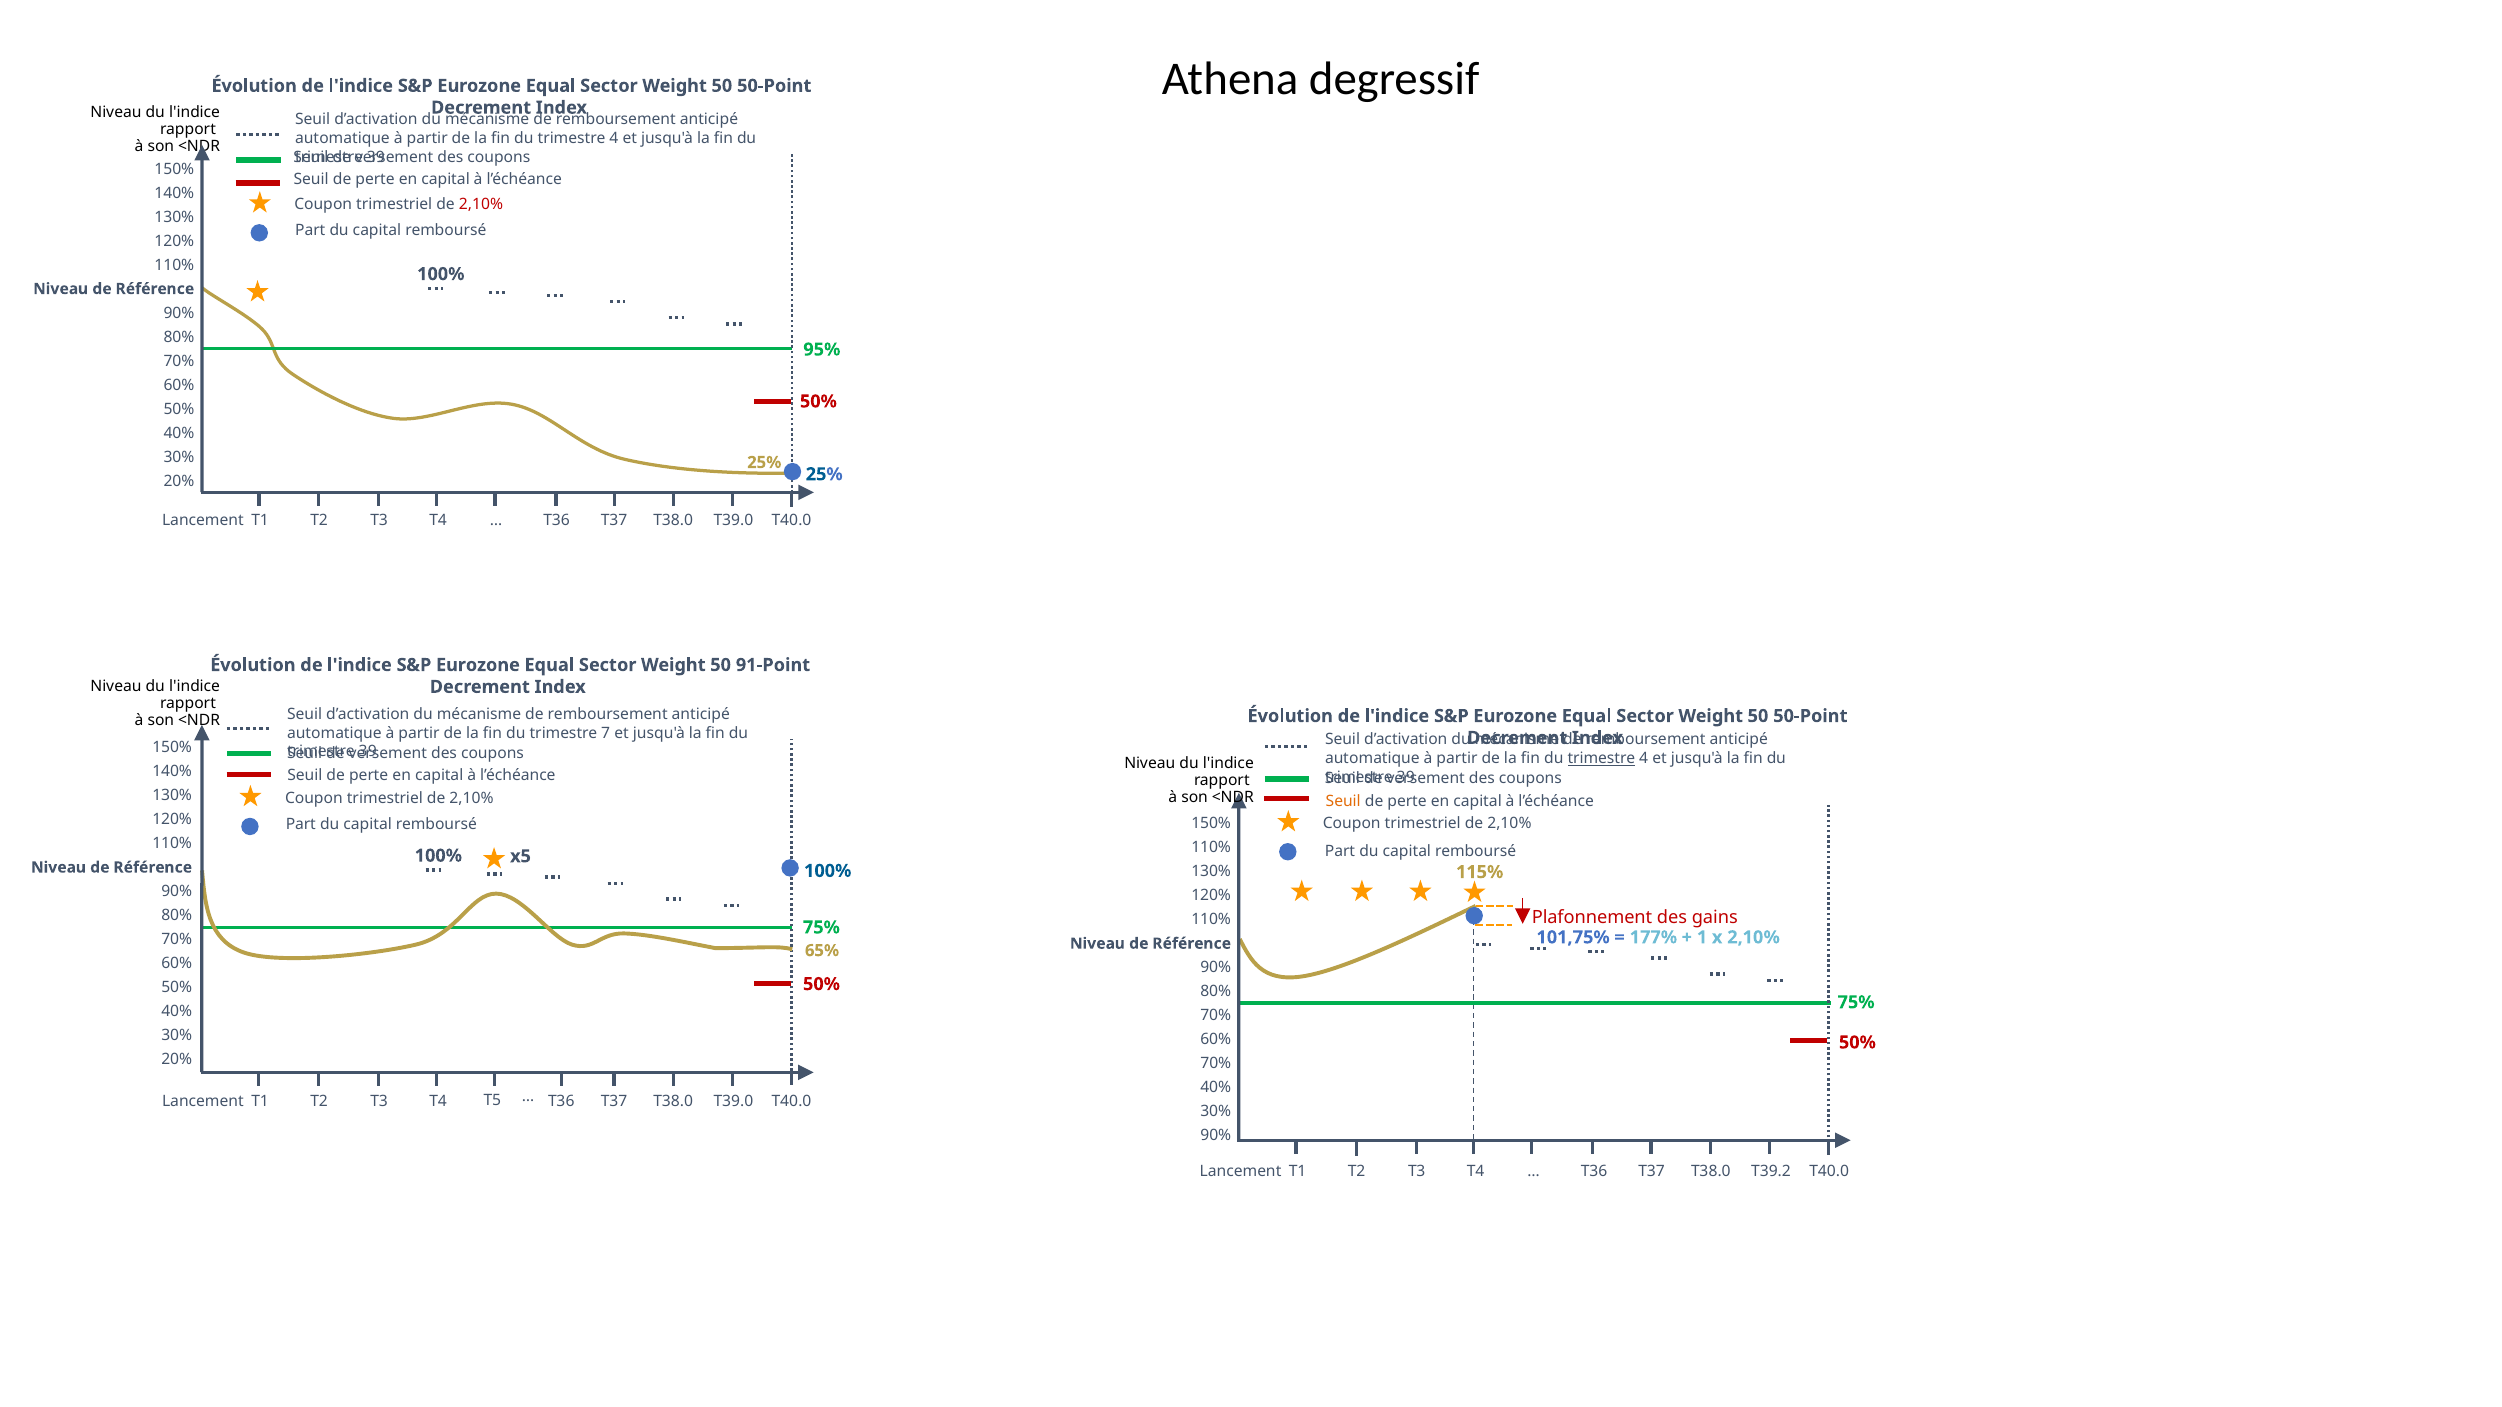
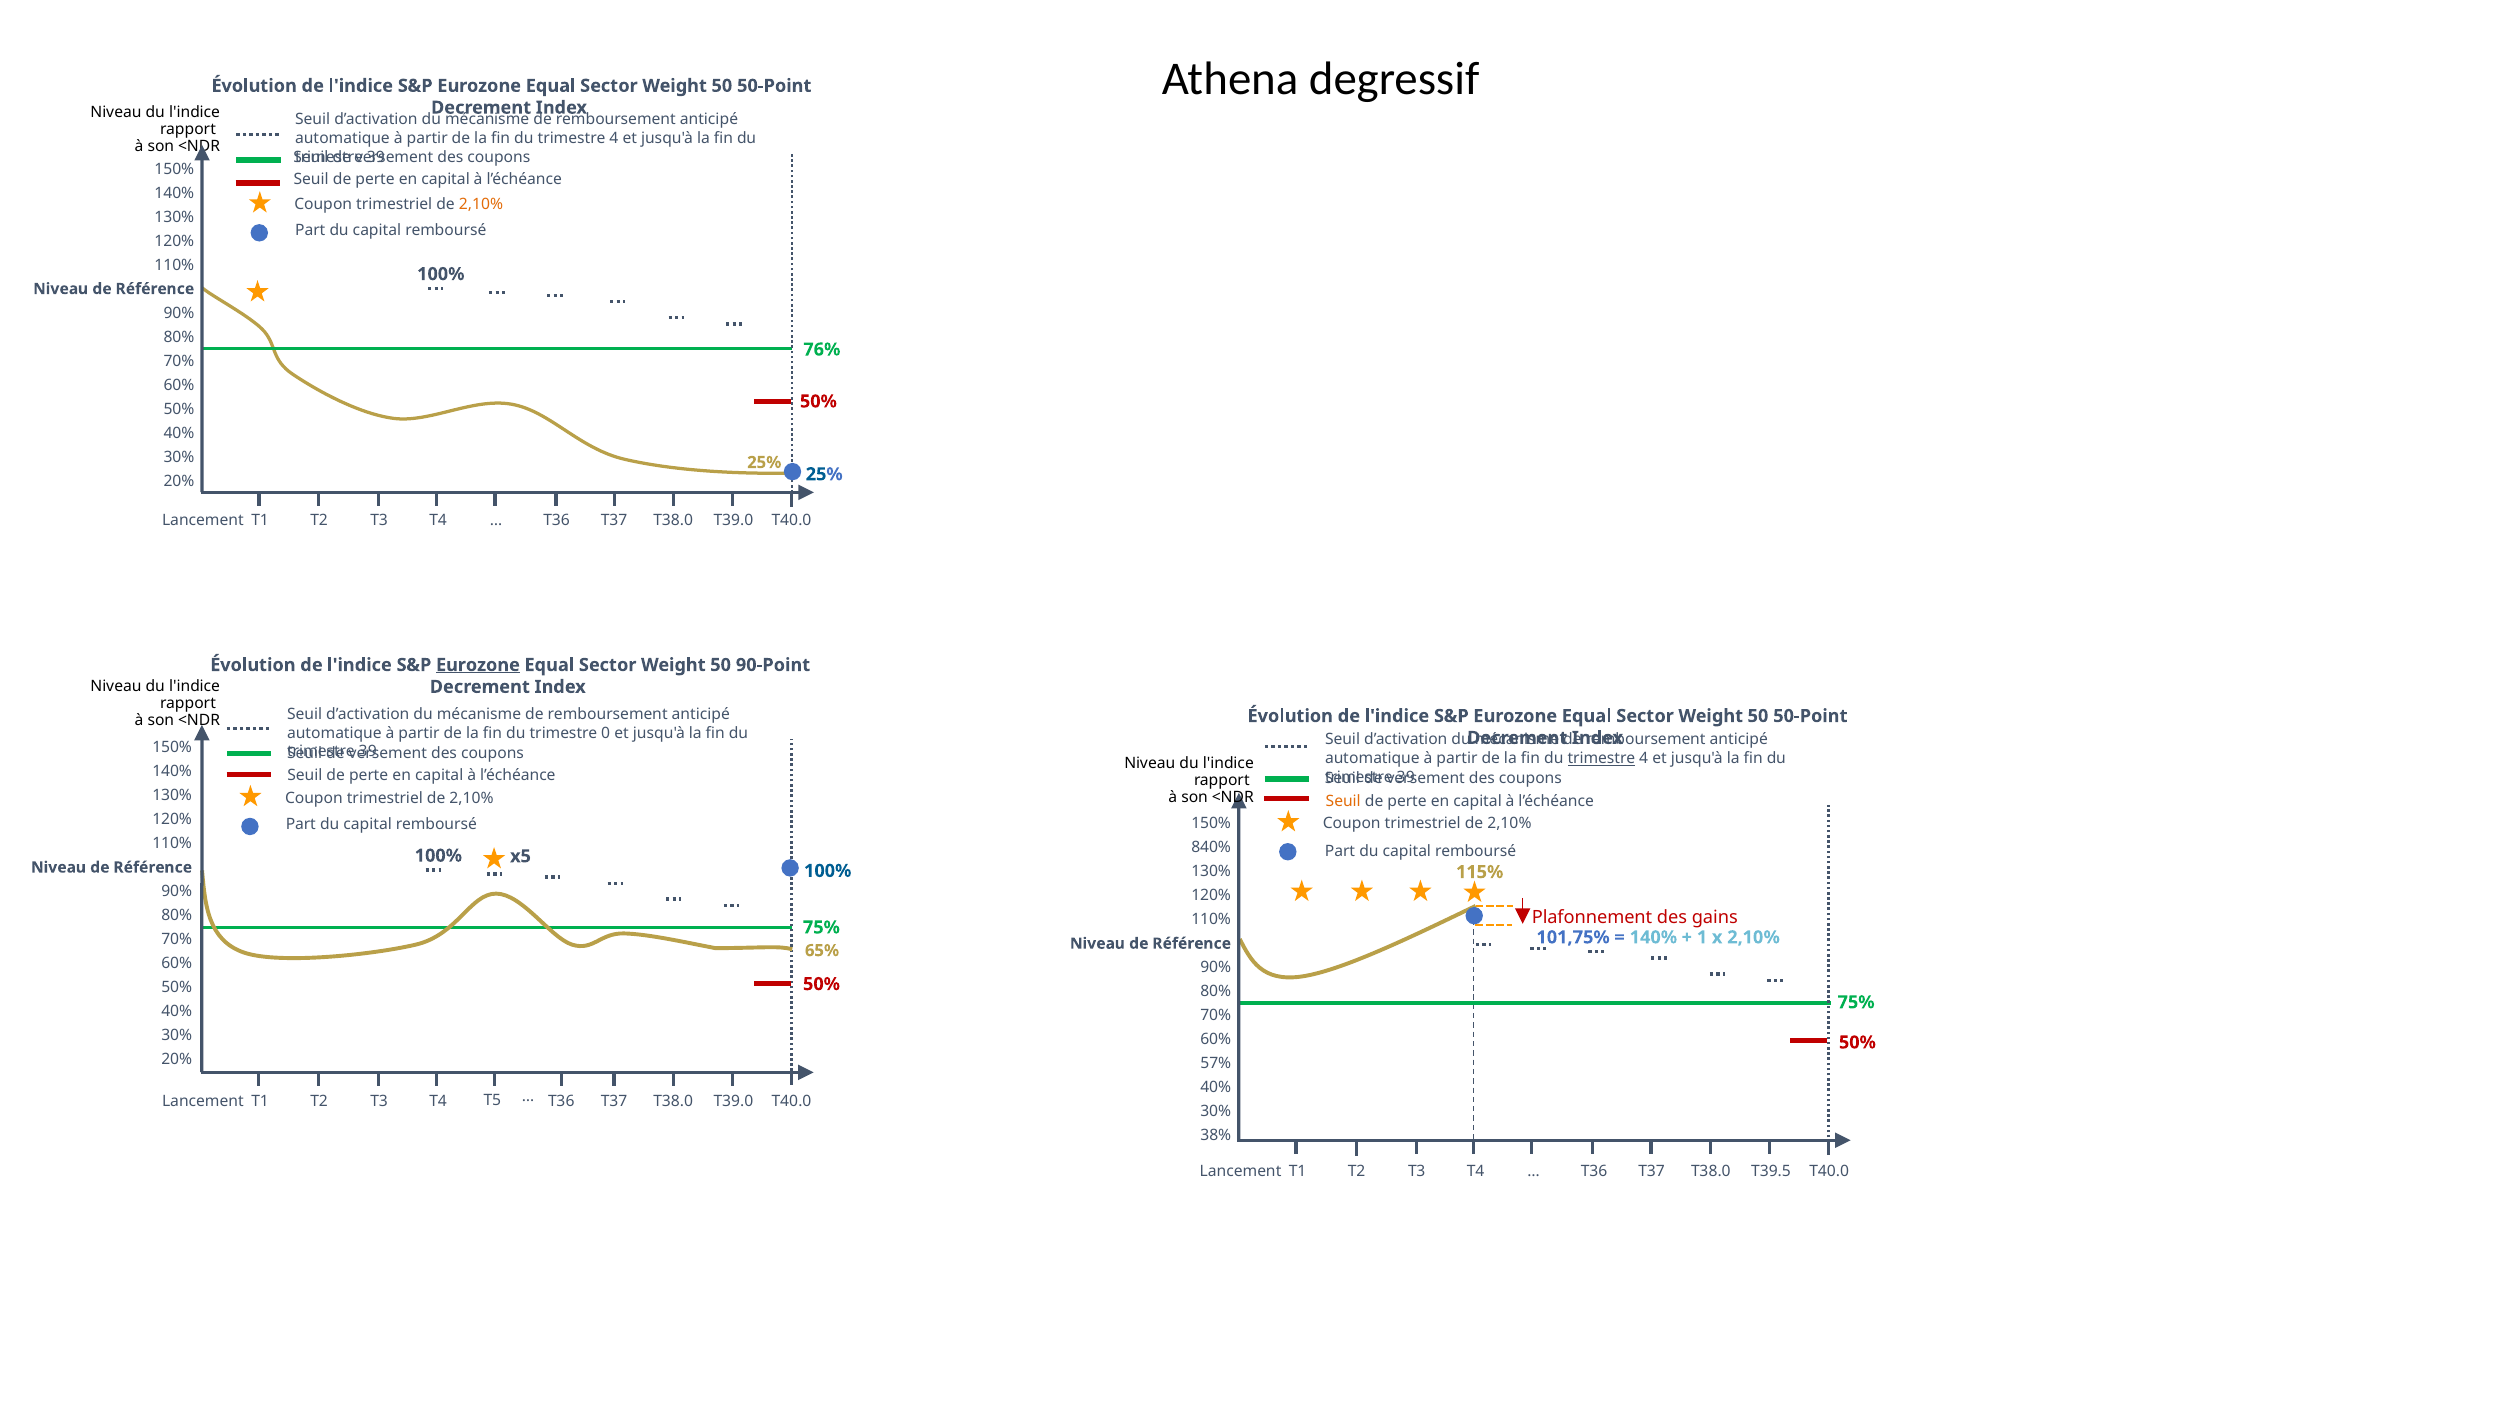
2,10% colour: red -> orange (481, 204)
95%: 95% -> 76% (822, 350)
Eurozone underline: none -> present (478, 665)
91-Point: 91-Point -> 90-Point (773, 665)
7: 7 -> 0 (606, 733)
110%: 110% -> 840% (1211, 848)
177%: 177% -> 140% (1653, 938)
70%: 70% -> 57% (1216, 1064)
90%: 90% -> 38% (1216, 1136)
T39.2: T39.2 -> T39.5 (1771, 1172)
